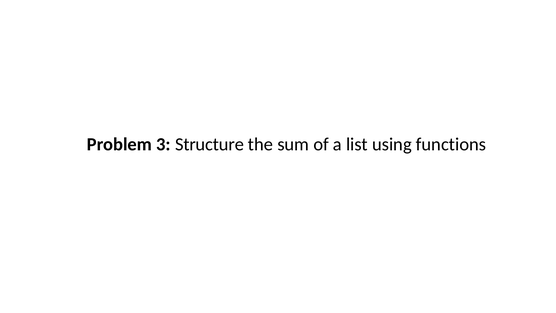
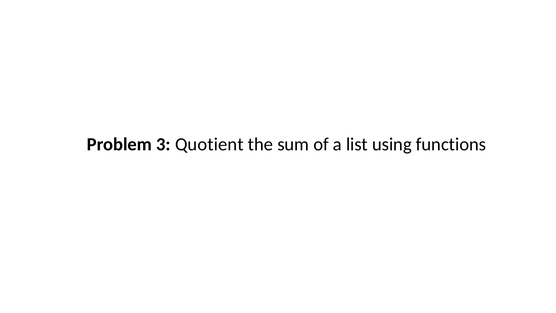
Structure: Structure -> Quotient (209, 144)
